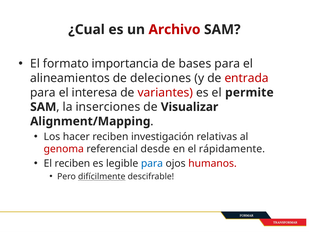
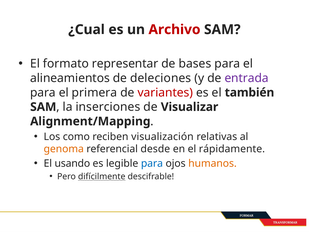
importancia: importancia -> representar (125, 64)
entrada colour: red -> purple (247, 78)
interesa: interesa -> primera (94, 92)
permite: permite -> también (249, 92)
hacer: hacer -> como (76, 137)
investigación: investigación -> visualización (162, 137)
genoma colour: red -> orange (64, 149)
El reciben: reciben -> usando (72, 163)
humanos colour: red -> orange (212, 163)
